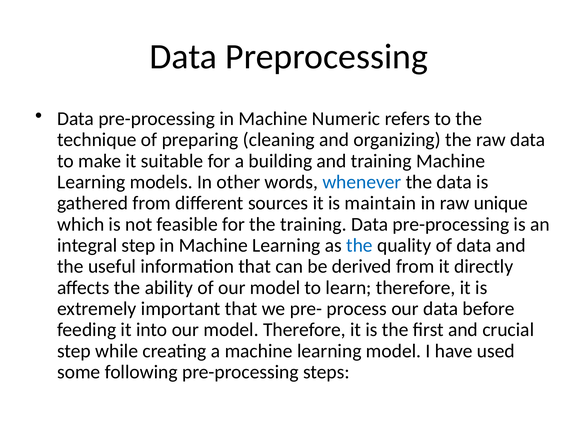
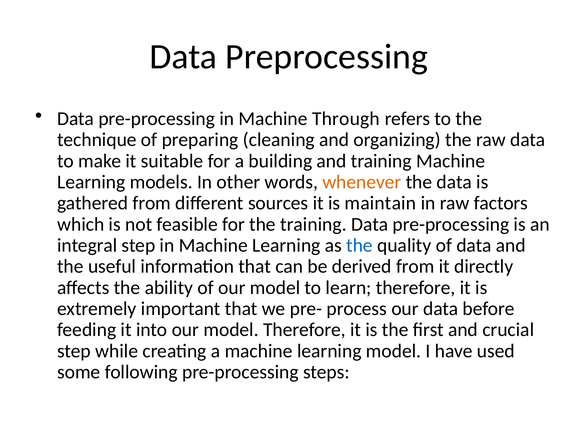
Numeric: Numeric -> Through (346, 119)
whenever colour: blue -> orange (362, 182)
unique: unique -> factors (501, 203)
